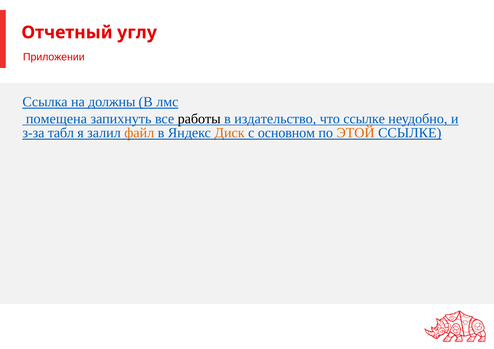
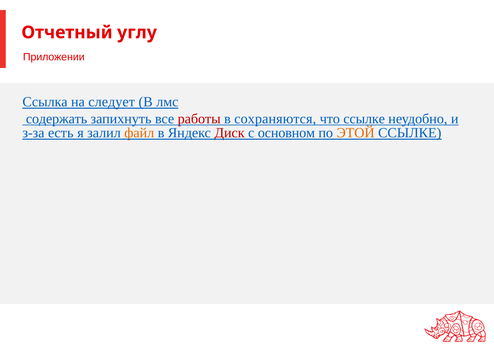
должны: должны -> следует (112, 102)
помещена: помещена -> содержать (57, 119)
работы colour: black -> red (199, 119)
издательство: издательство -> сохраняются (275, 119)
табл: табл -> есть (61, 133)
Диск colour: orange -> red (230, 133)
